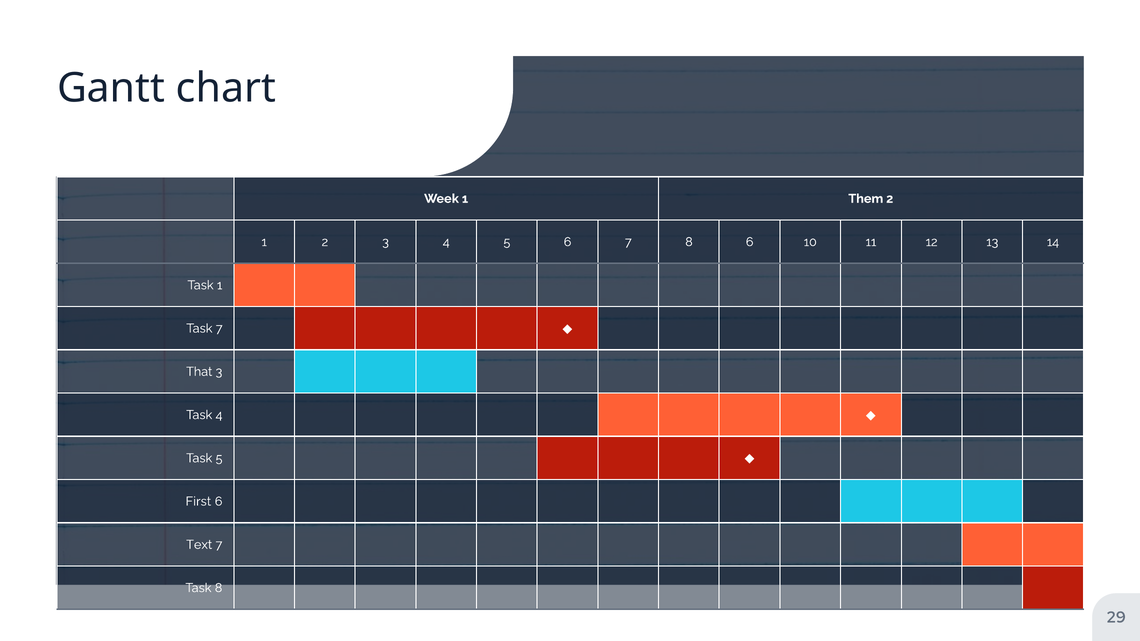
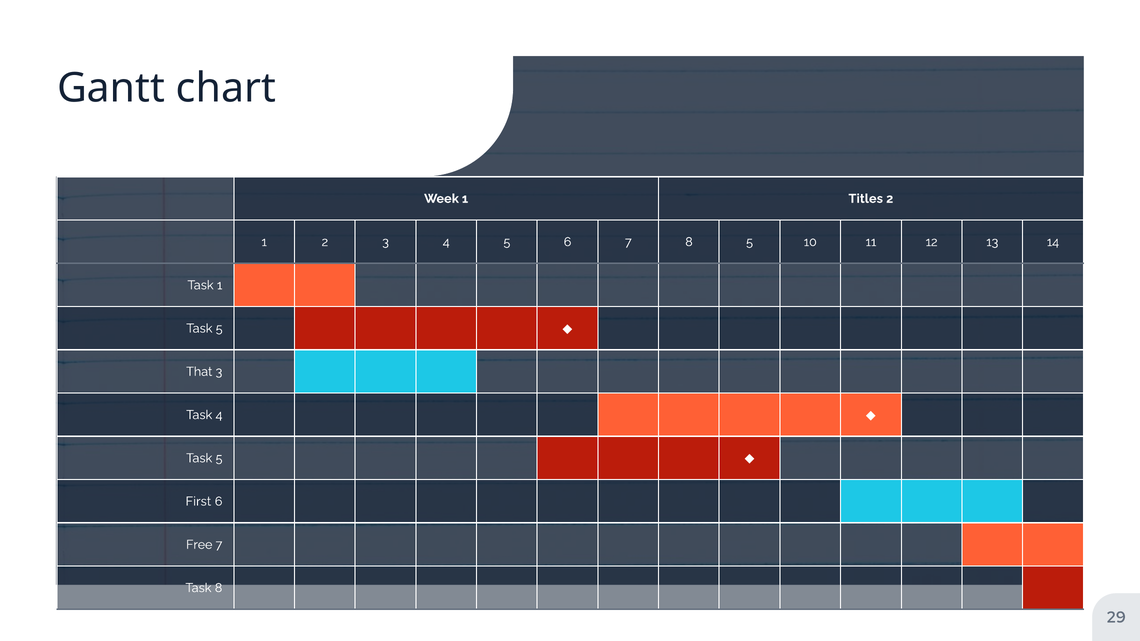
Them: Them -> Titles (866, 199)
8 6: 6 -> 5 (750, 242)
7: 7 -> 5 (219, 329)
Text: Text -> Free (199, 545)
